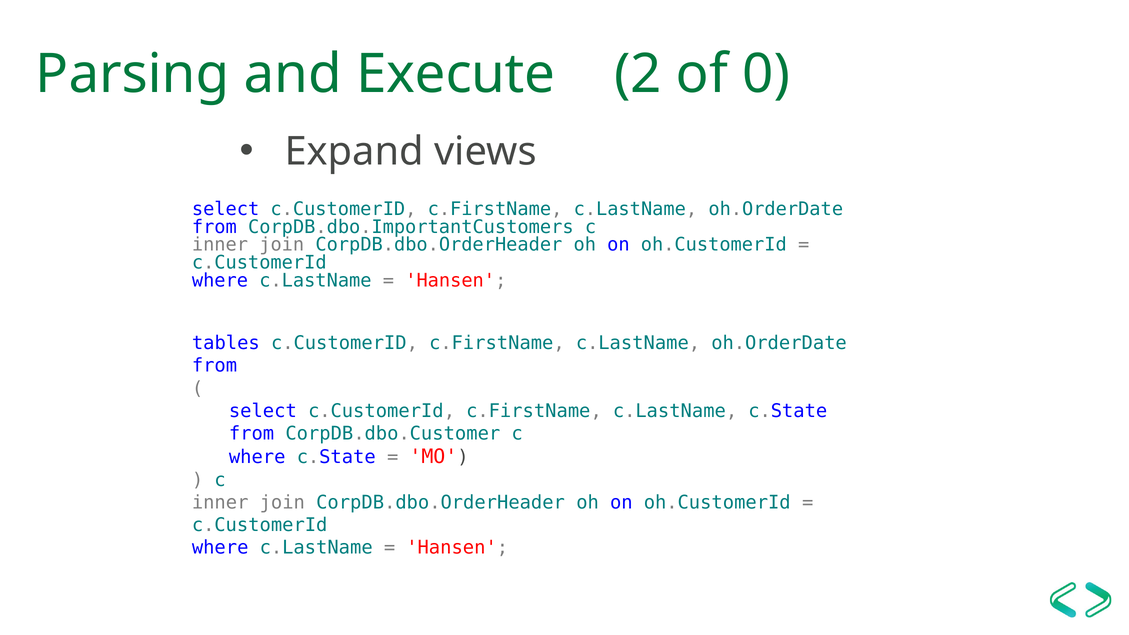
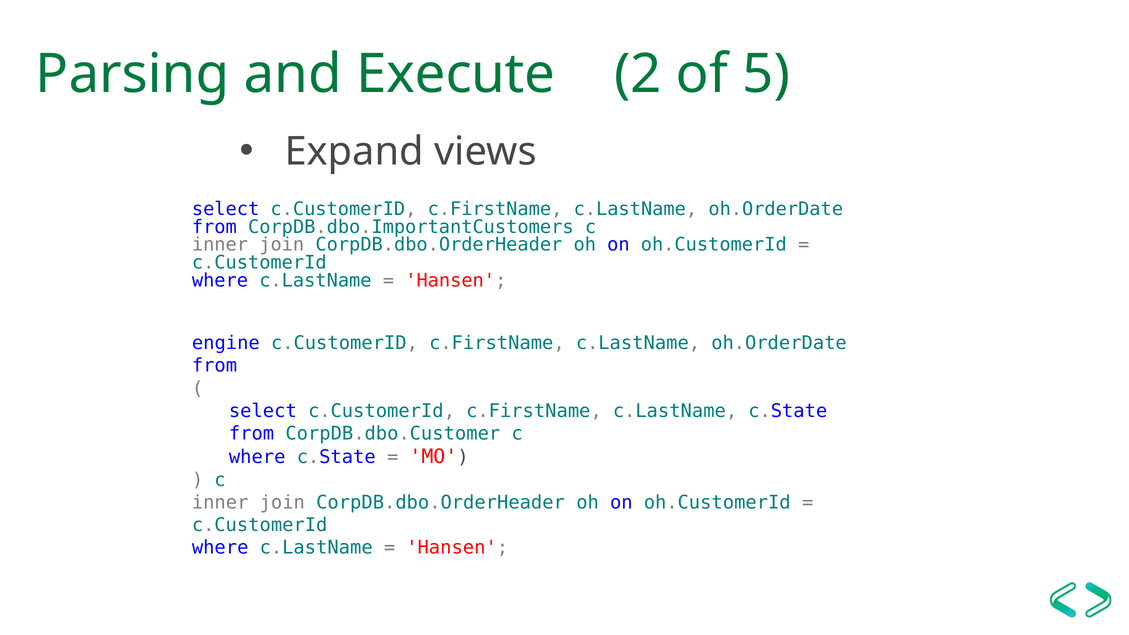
0: 0 -> 5 (766, 74)
tables: tables -> engine (226, 343)
